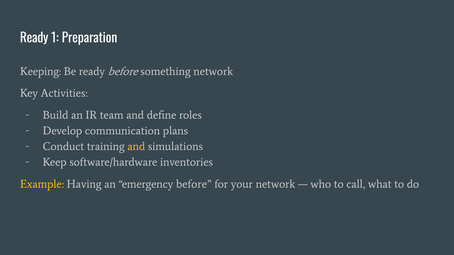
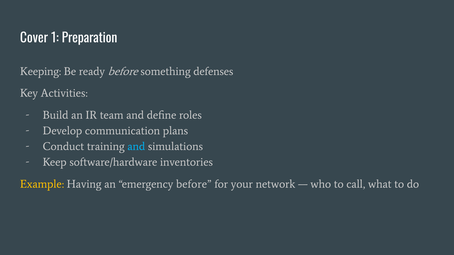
Ready: Ready -> Cover (34, 38)
something network: network -> defenses (213, 71)
and colour: yellow -> light blue (136, 147)
